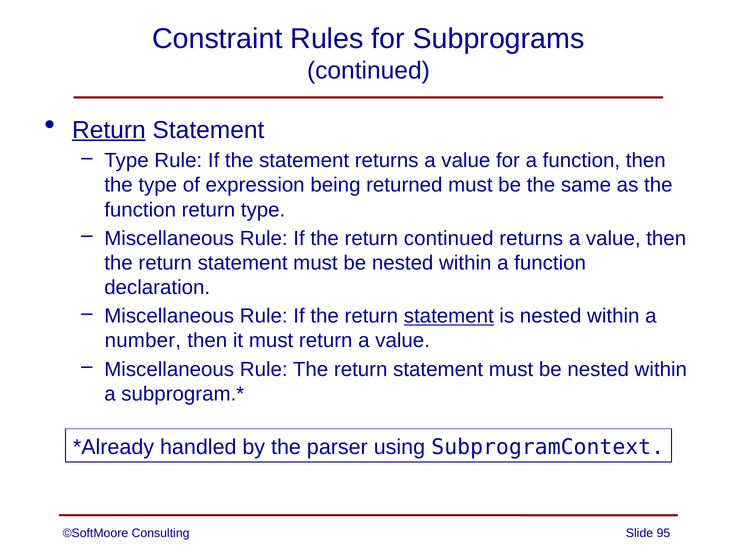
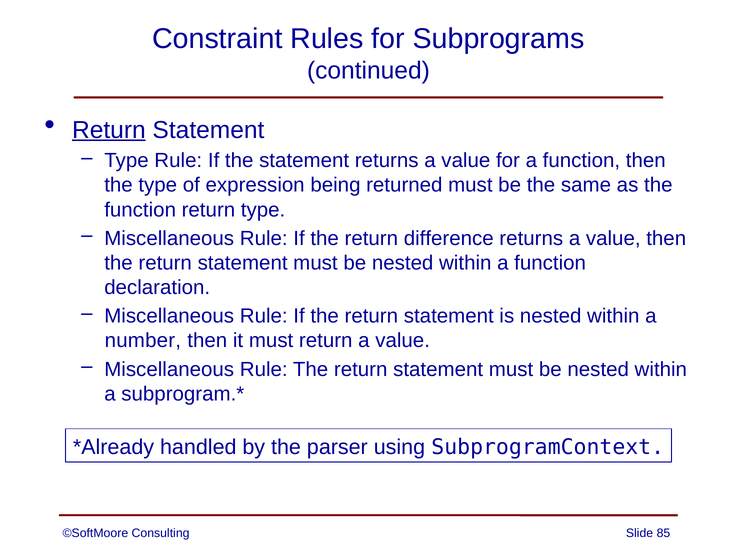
return continued: continued -> difference (449, 239)
statement underline: present -> none (449, 317)
95: 95 -> 85 (663, 534)
